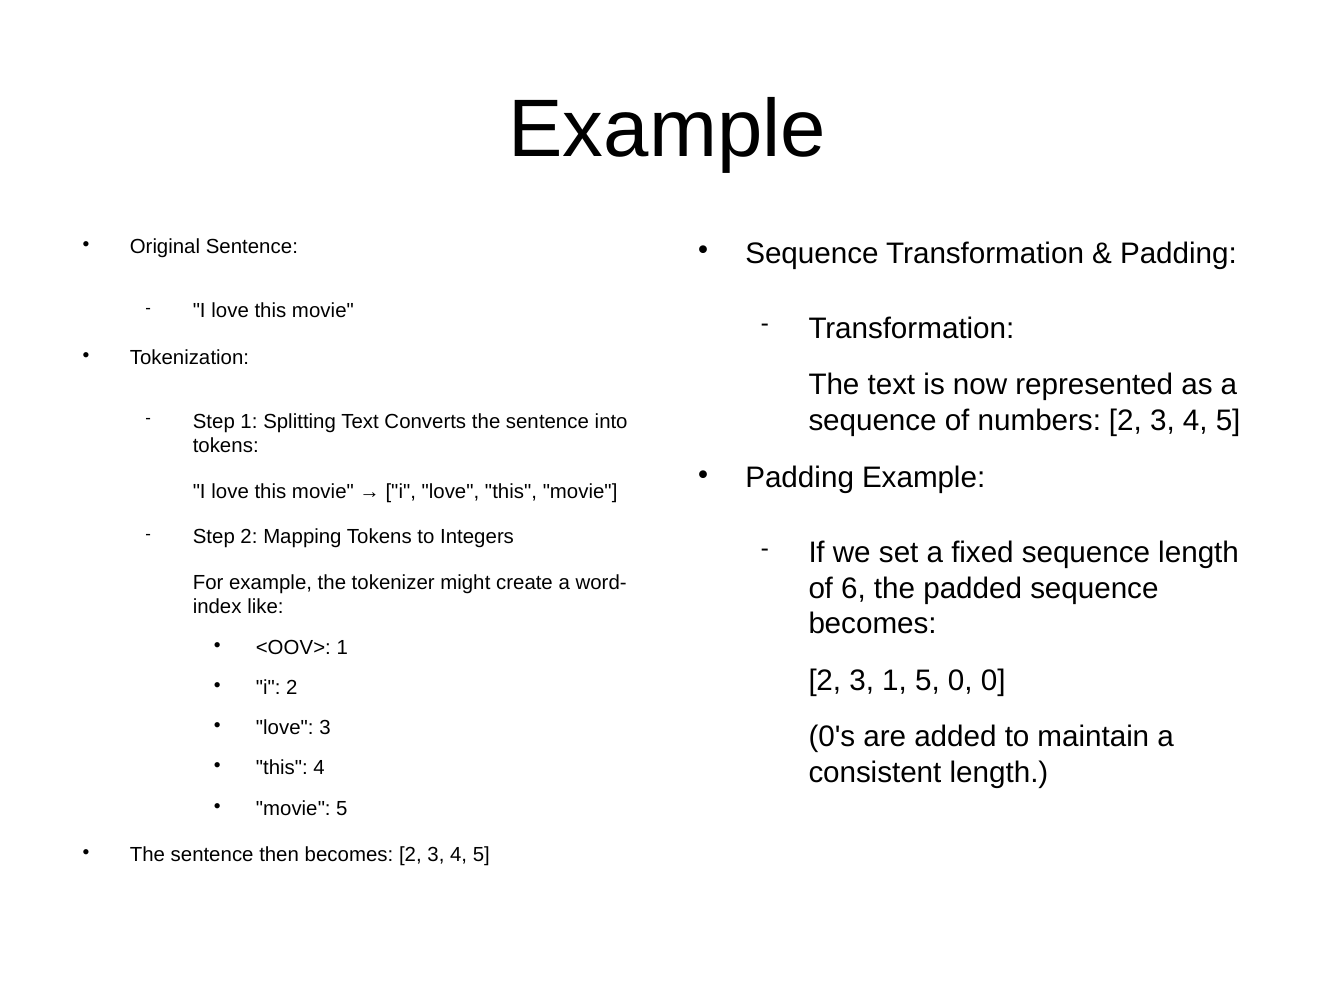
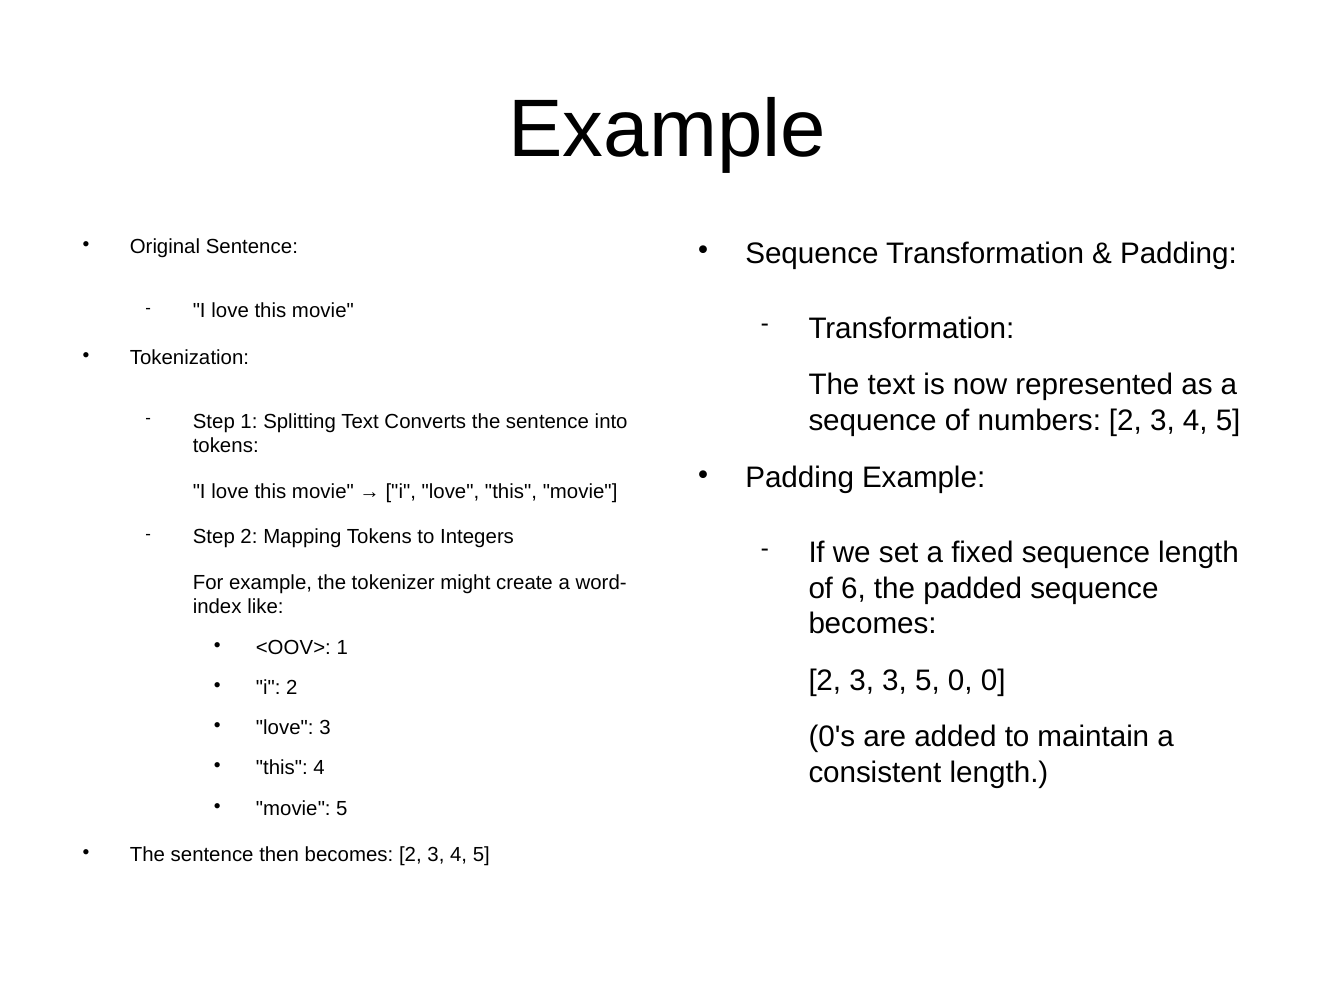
3 1: 1 -> 3 (895, 681)
